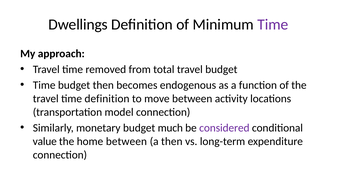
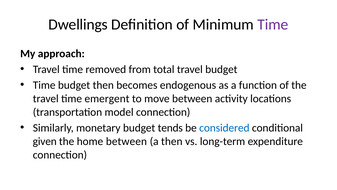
time definition: definition -> emergent (107, 98)
much: much -> tends (170, 128)
considered colour: purple -> blue (224, 128)
value: value -> given (45, 141)
